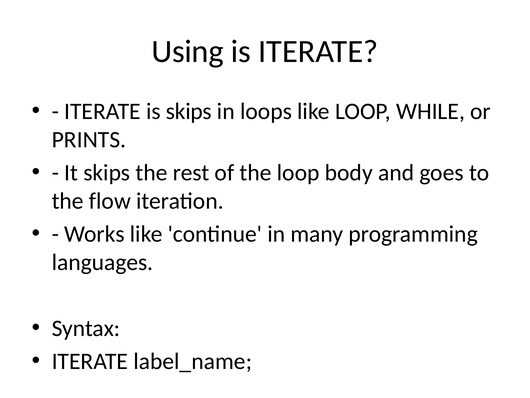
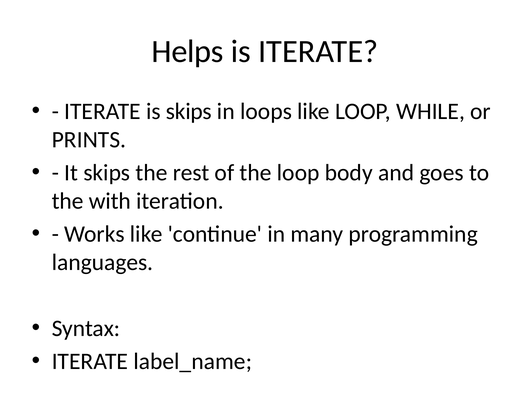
Using: Using -> Helps (188, 51)
flow: flow -> with (110, 201)
